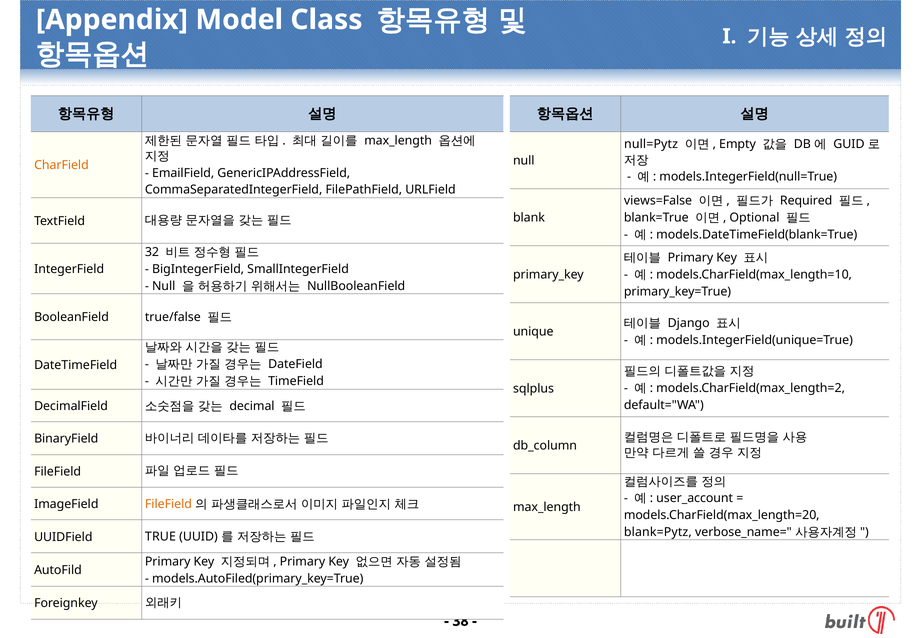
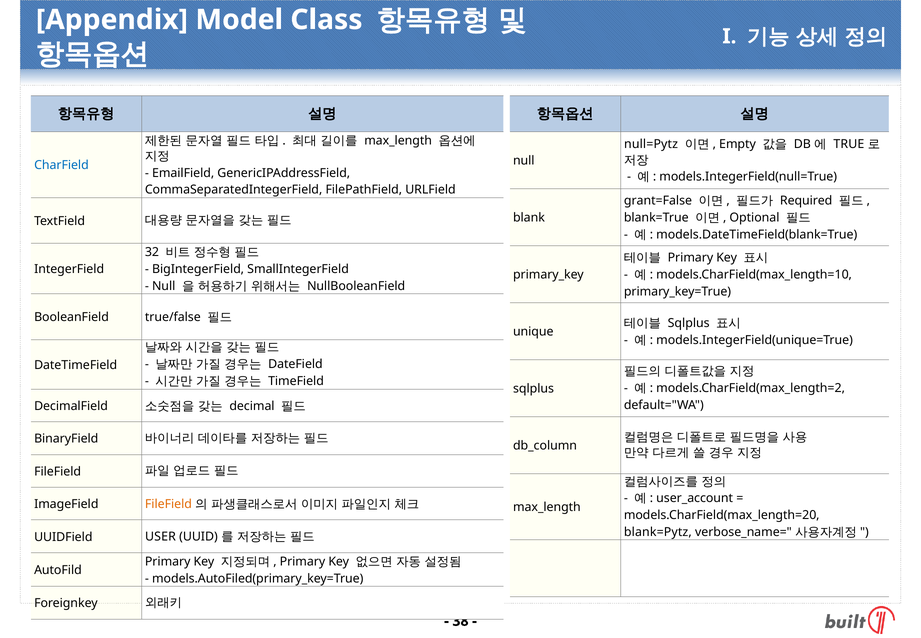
GUID: GUID -> TRUE (849, 144)
CharField colour: orange -> blue (61, 165)
views=False: views=False -> grant=False (658, 201)
Django: Django -> Sqlplus (689, 323)
TRUE: TRUE -> USER (160, 537)
